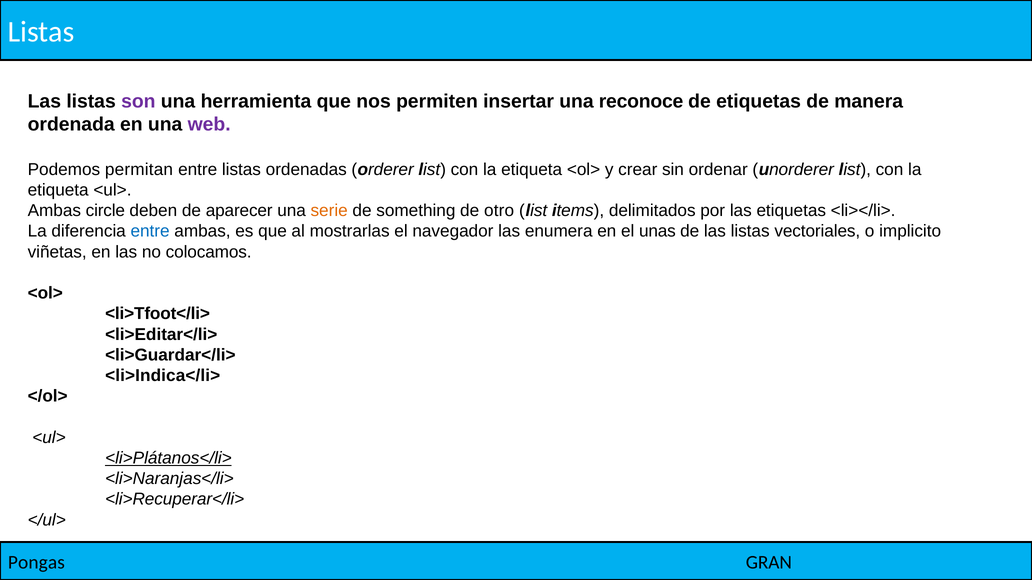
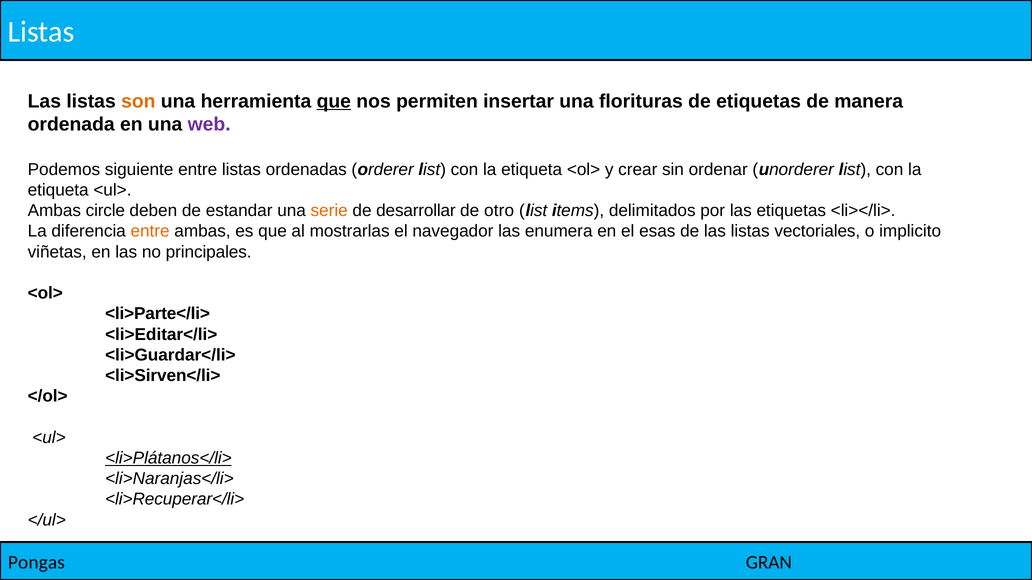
son colour: purple -> orange (138, 101)
que underline: none -> present (334, 101)
reconoce: reconoce -> florituras (641, 101)
permitan: permitan -> siguiente (139, 170)
aparecer: aparecer -> estandar (239, 211)
something: something -> desarrollar (416, 211)
entre colour: blue -> orange (150, 231)
unas: unas -> esas (657, 231)
colocamos: colocamos -> principales (209, 252)
<li>Tfoot</li>: <li>Tfoot</li> -> <li>Parte</li> (158, 314)
<li>Indica</li>: <li>Indica</li> -> <li>Sirven</li> (163, 376)
